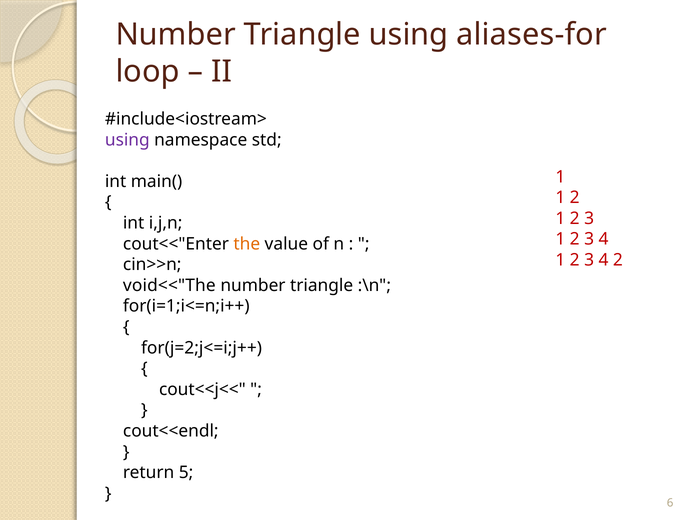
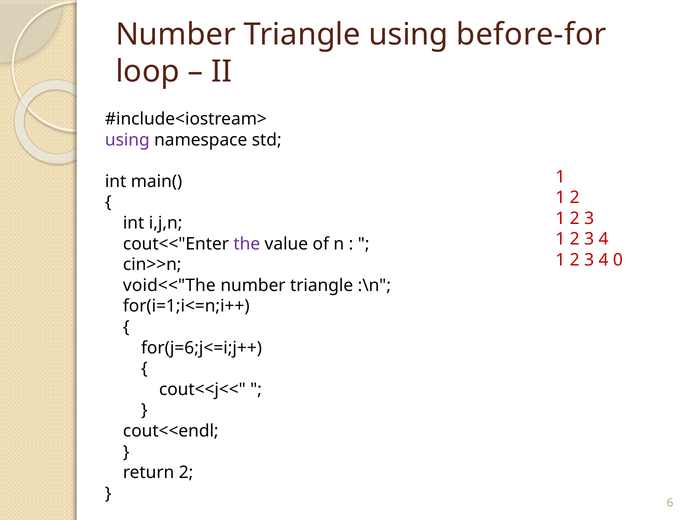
aliases-for: aliases-for -> before-for (532, 34)
the colour: orange -> purple (247, 244)
4 2: 2 -> 0 (618, 260)
for(j=2;j<=i;j++: for(j=2;j<=i;j++ -> for(j=6;j<=i;j++ (202, 348)
return 5: 5 -> 2 (186, 472)
